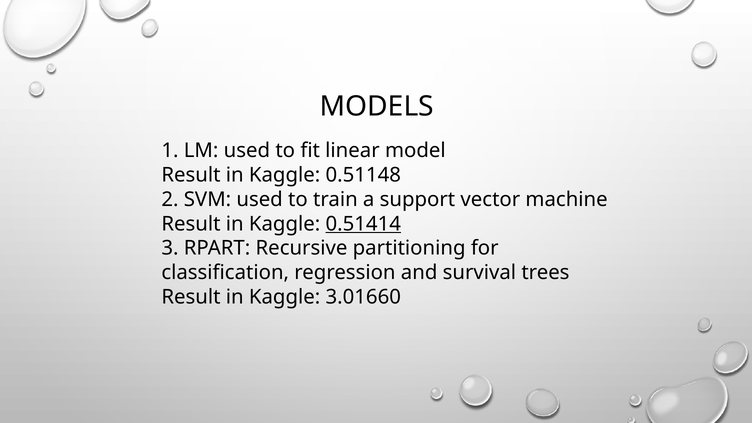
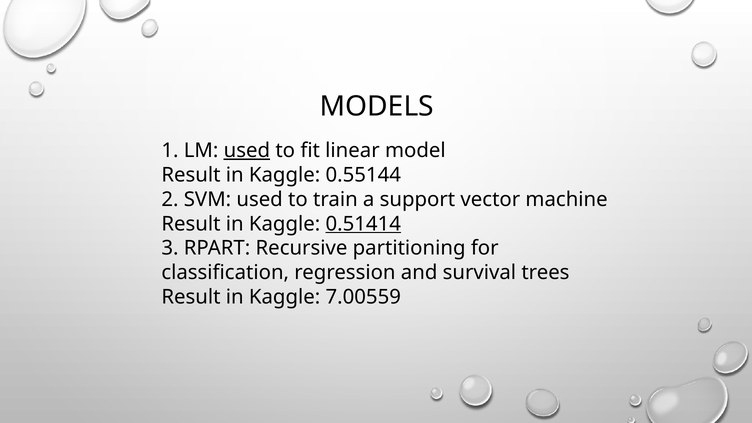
used underline: none -> present (247, 151)
0.51148: 0.51148 -> 0.55144 (363, 175)
3.01660: 3.01660 -> 7.00559 (363, 297)
